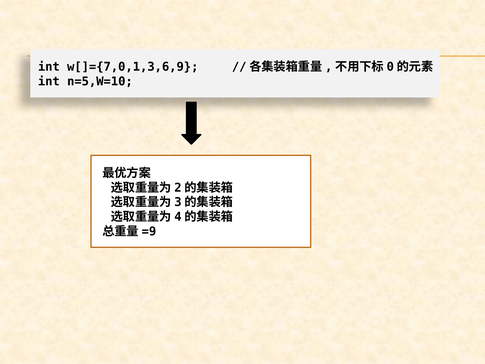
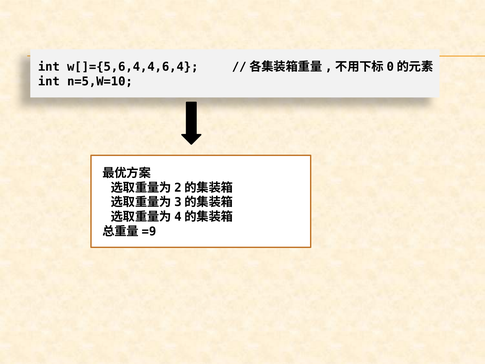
w[]={7,0,1,3,6,9: w[]={7,0,1,3,6,9 -> w[]={5,6,4,4,6,4 (133, 67)
